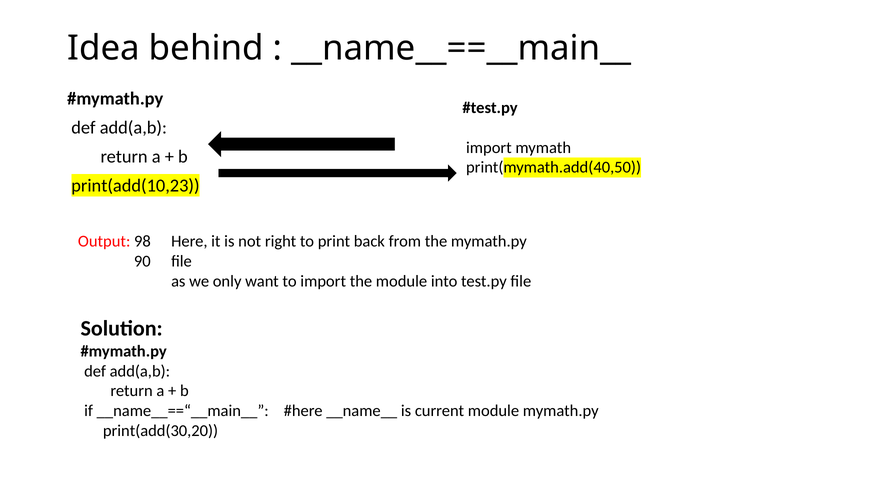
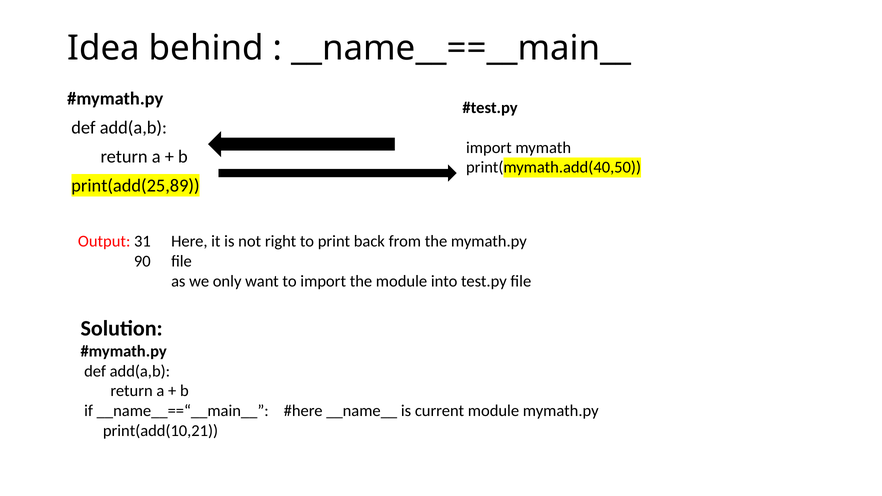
print(add(10,23: print(add(10,23 -> print(add(25,89 (135, 186)
98: 98 -> 31 (142, 242)
print(add(30,20: print(add(30,20 -> print(add(10,21 (160, 431)
